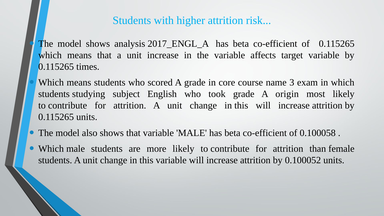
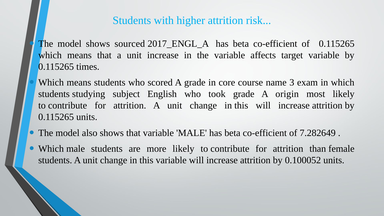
analysis: analysis -> sourced (130, 44)
0.100058: 0.100058 -> 7.282649 (318, 133)
